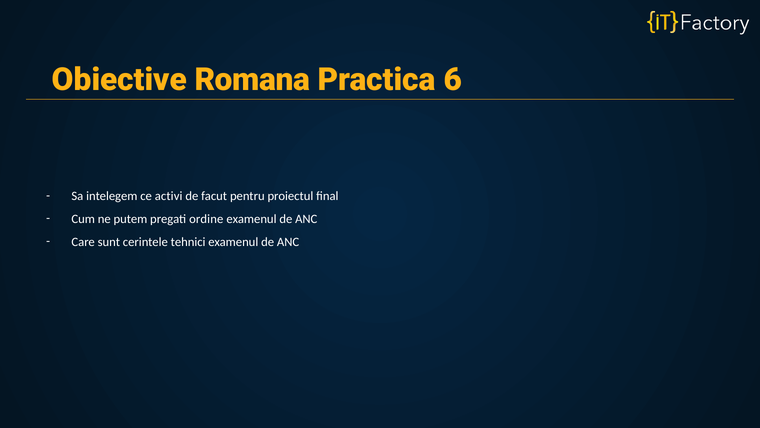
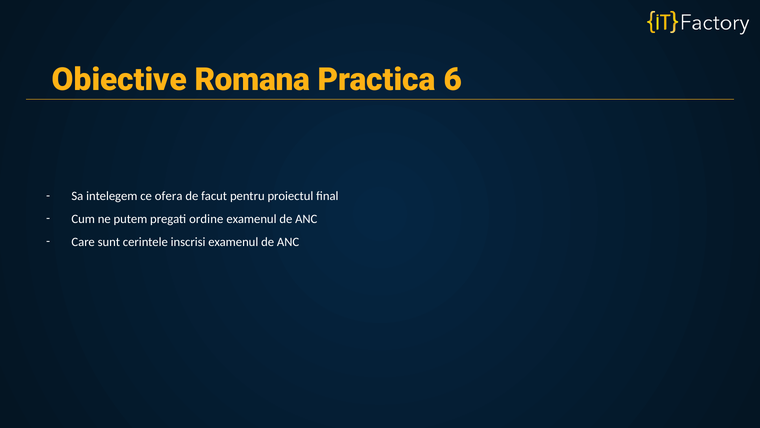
activi: activi -> ofera (169, 196)
tehnici: tehnici -> inscrisi (188, 242)
